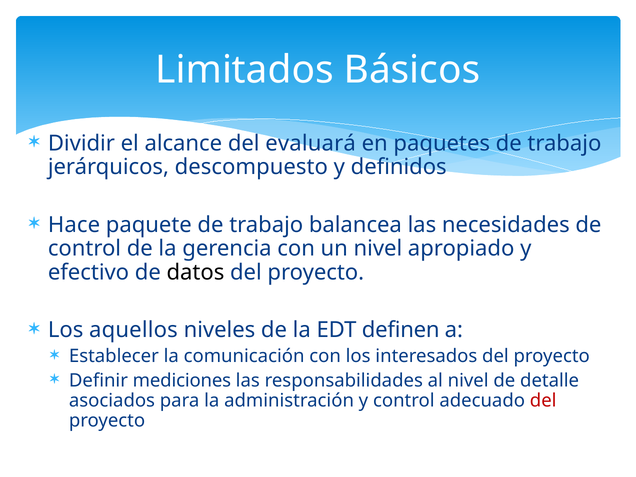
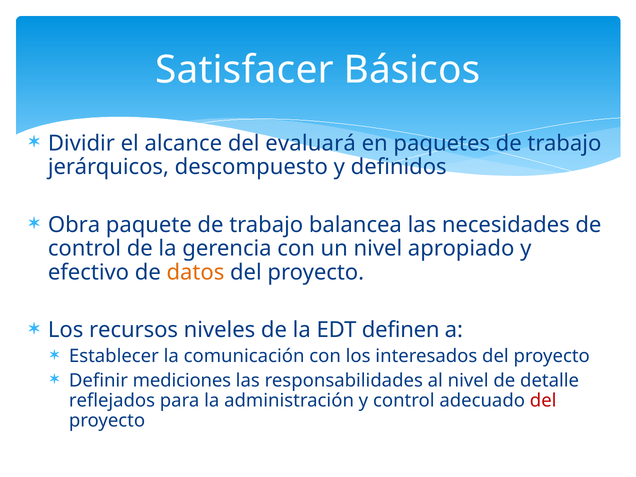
Limitados: Limitados -> Satisfacer (244, 70)
Hace: Hace -> Obra (74, 225)
datos colour: black -> orange (195, 272)
aquellos: aquellos -> recursos (134, 330)
asociados: asociados -> reflejados (112, 400)
